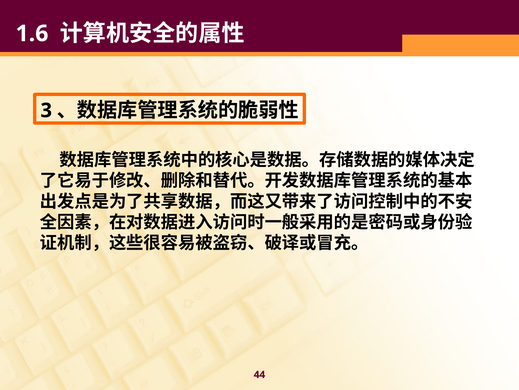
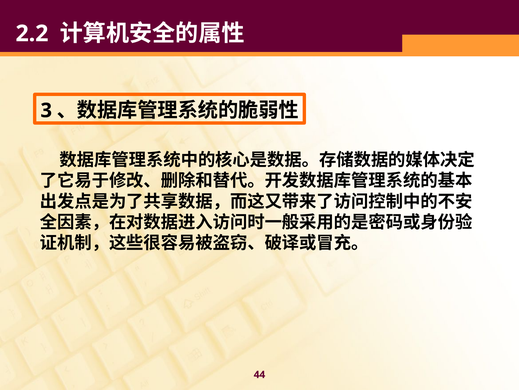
1.6: 1.6 -> 2.2 (32, 33)
